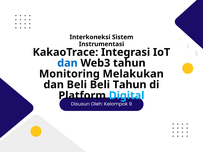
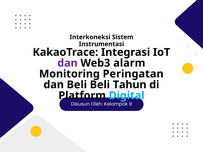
dan colour: blue -> purple (67, 63)
Web3 tahun: tahun -> alarm (129, 63)
Melakukan: Melakukan -> Peringatan (133, 74)
